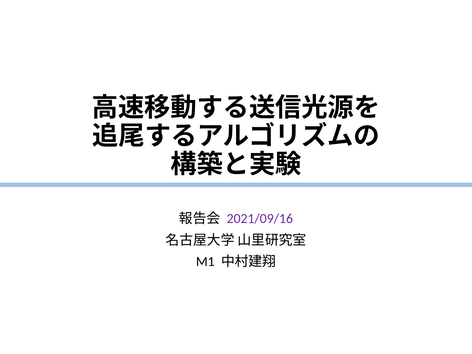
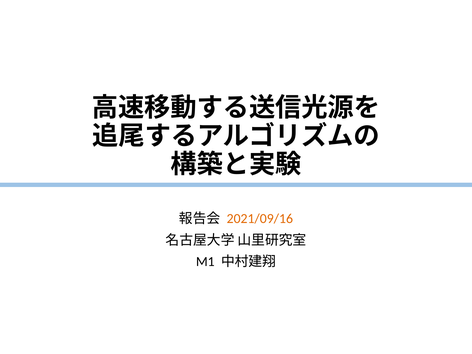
2021/09/16 colour: purple -> orange (260, 219)
